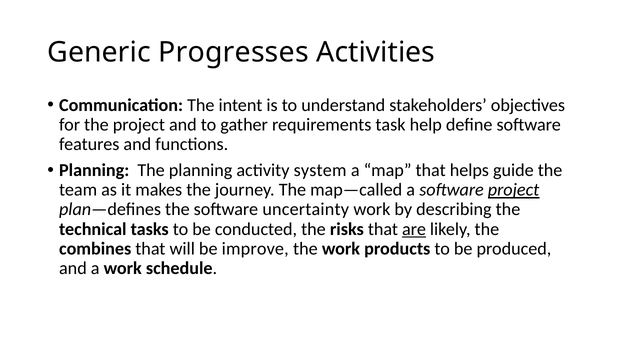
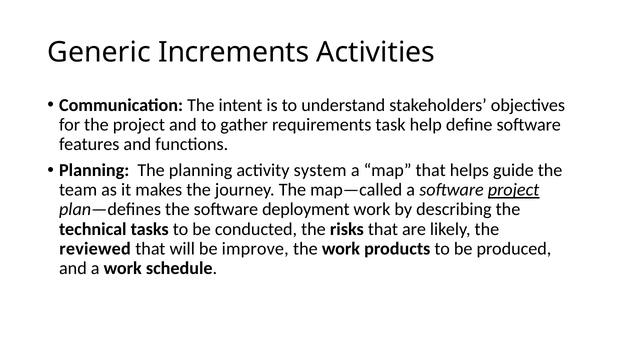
Progresses: Progresses -> Increments (234, 52)
uncertainty: uncertainty -> deployment (306, 209)
are underline: present -> none (414, 229)
combines: combines -> reviewed (95, 249)
